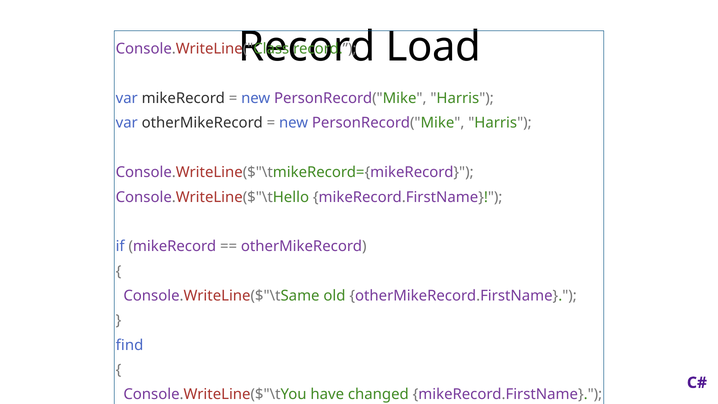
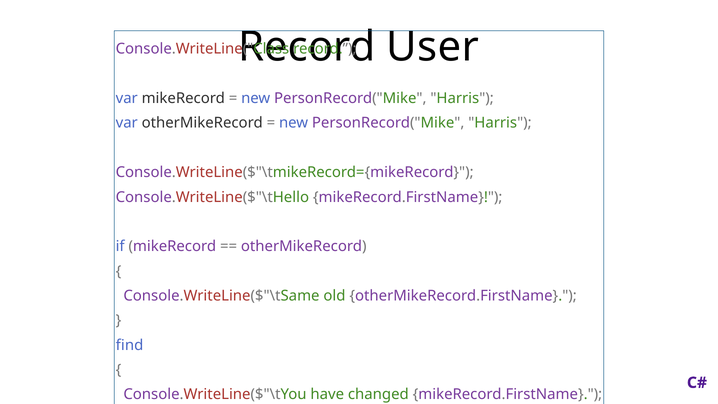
Load: Load -> User (433, 47)
